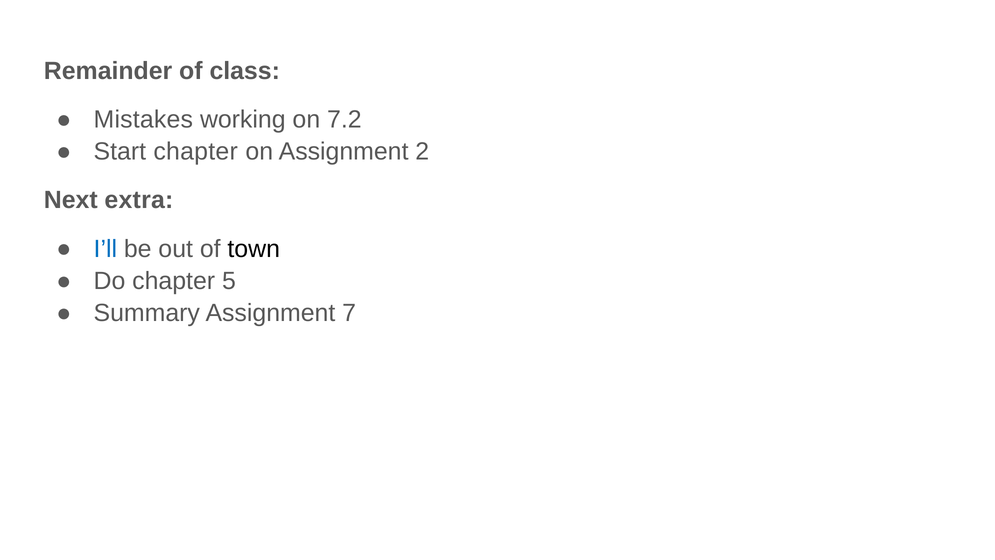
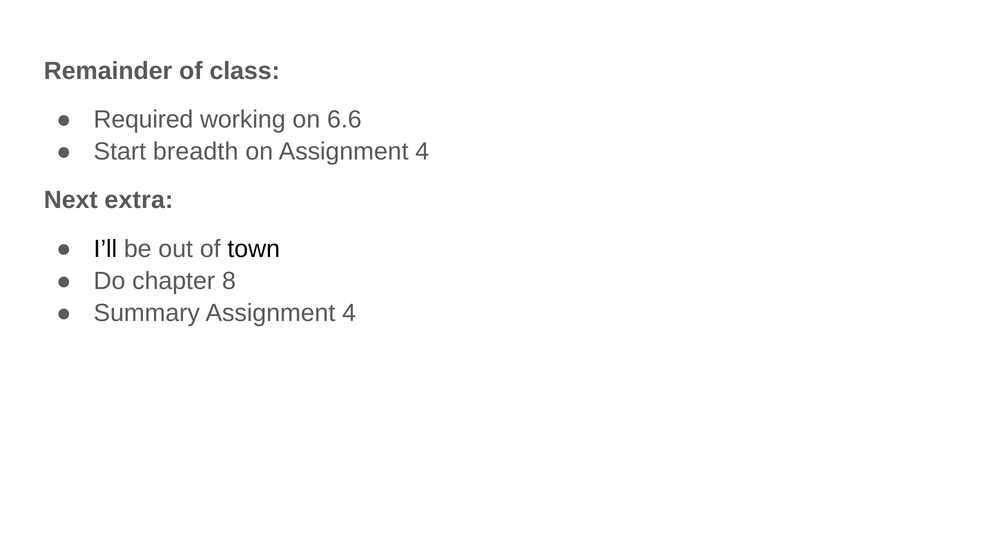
Mistakes: Mistakes -> Required (143, 120)
7.2: 7.2 -> 6.6 (344, 120)
Start chapter: chapter -> breadth (196, 152)
on Assignment 2: 2 -> 4 (422, 152)
I’ll colour: blue -> black (105, 249)
5: 5 -> 8 (229, 281)
7: 7 -> 4 (349, 313)
